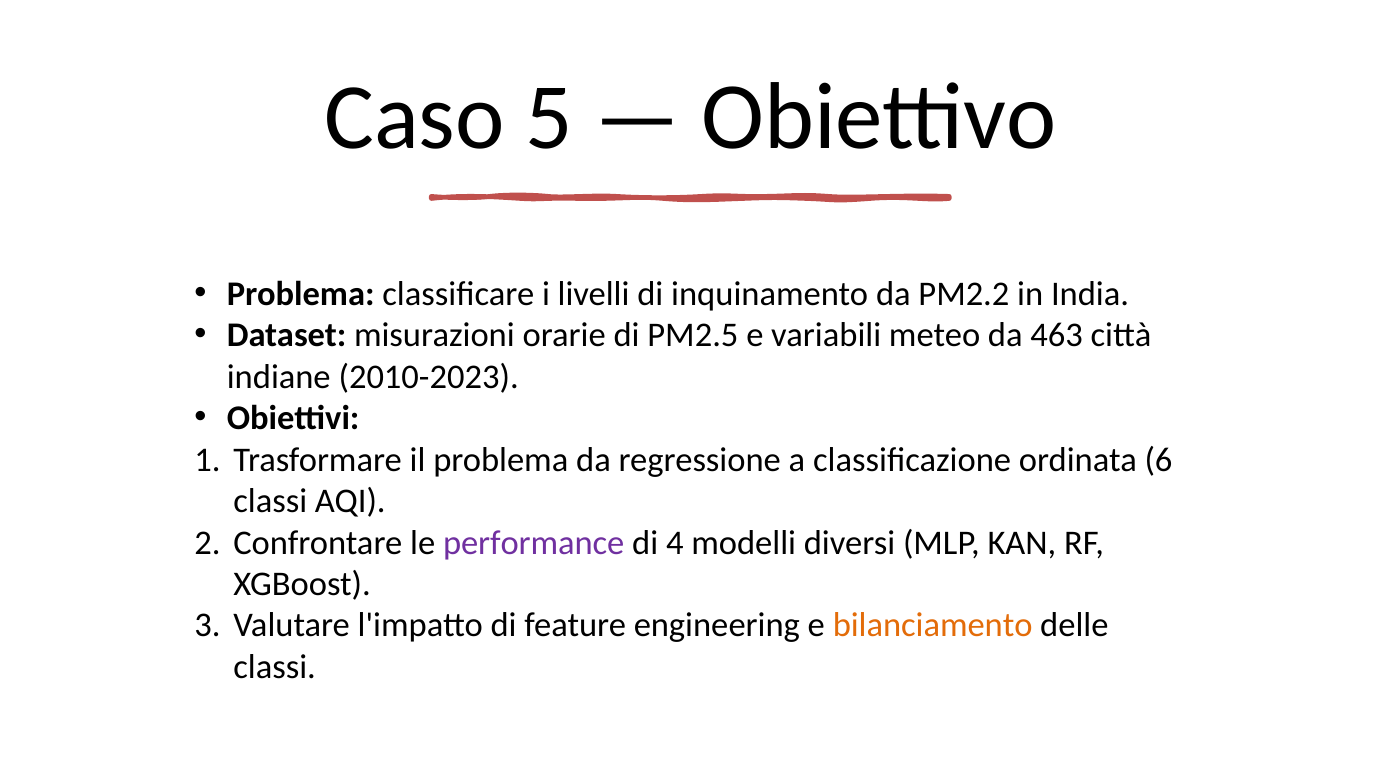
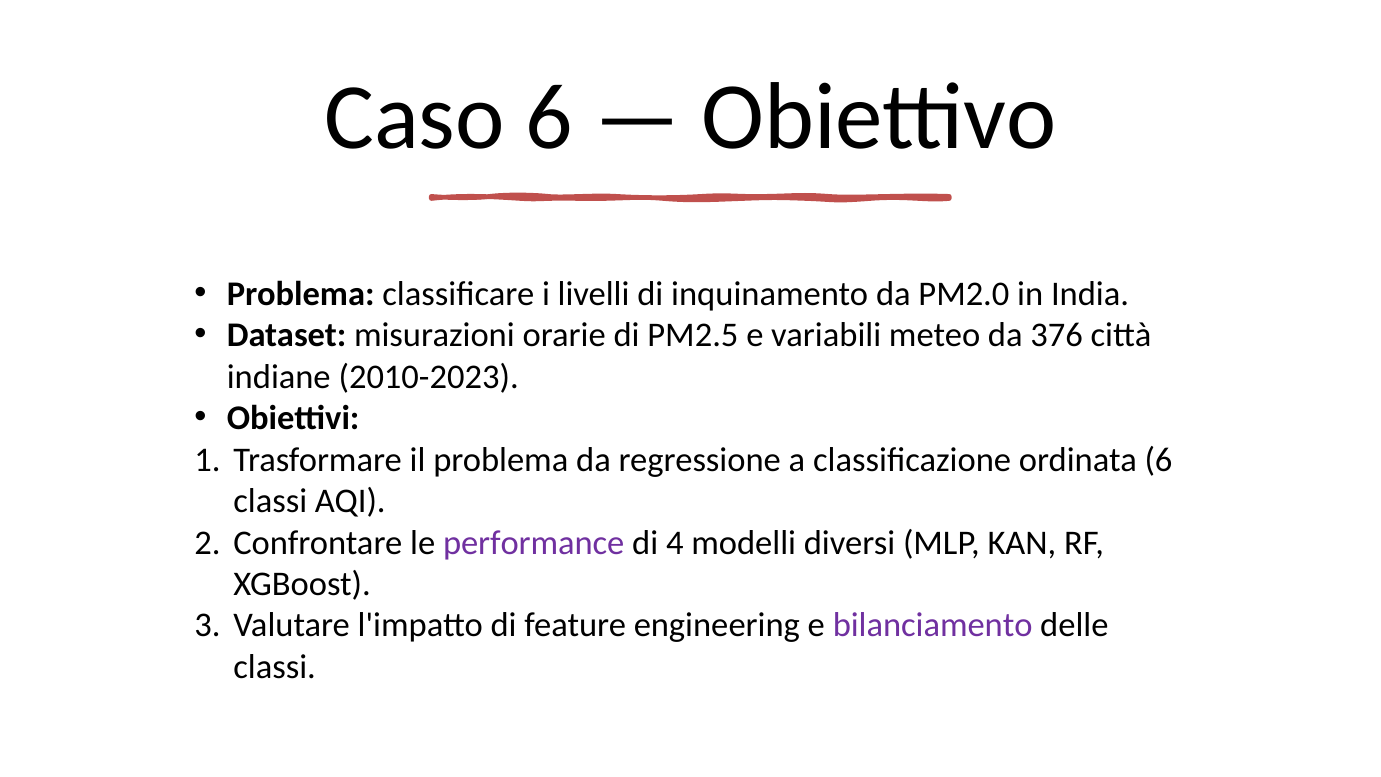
Caso 5: 5 -> 6 (549, 118)
PM2.2: PM2.2 -> PM2.0 (964, 294)
463: 463 -> 376 (1057, 336)
bilanciamento colour: orange -> purple (933, 626)
